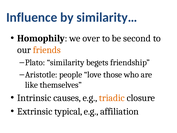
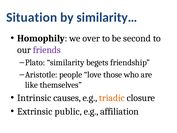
Influence: Influence -> Situation (32, 17)
friends colour: orange -> purple (47, 50)
typical: typical -> public (68, 111)
